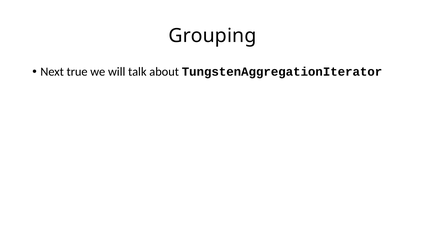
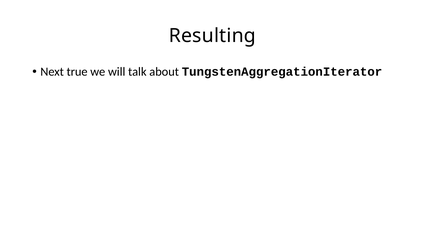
Grouping: Grouping -> Resulting (212, 36)
